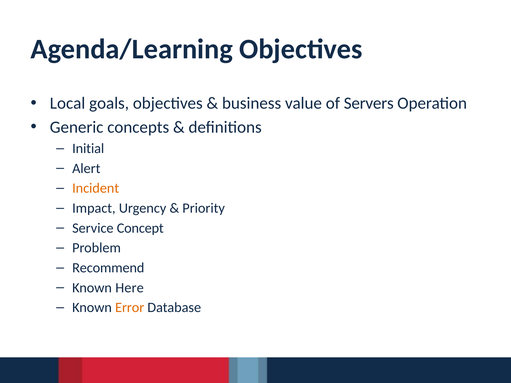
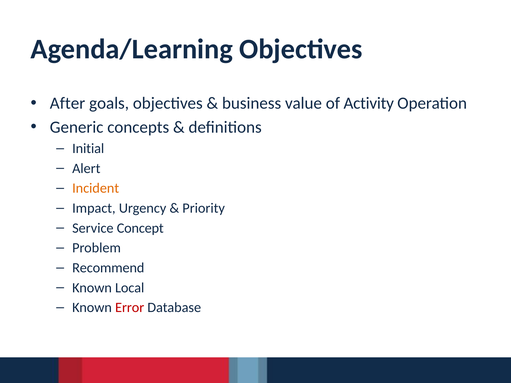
Local: Local -> After (68, 103)
Servers: Servers -> Activity (369, 103)
Here: Here -> Local (130, 288)
Error colour: orange -> red (130, 308)
